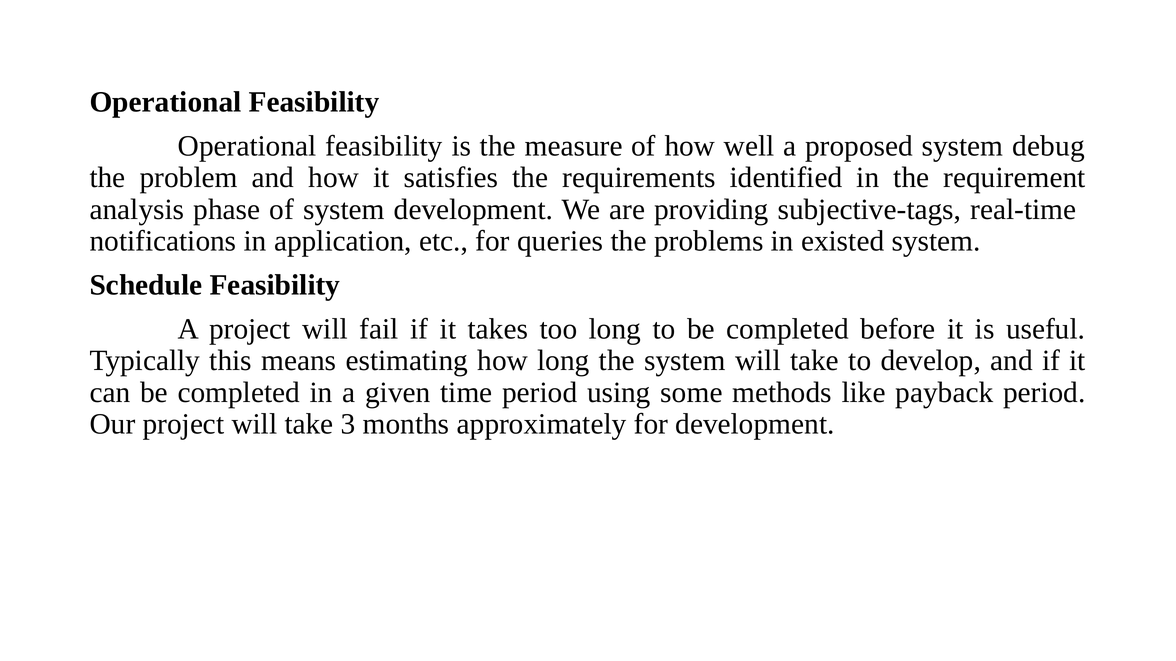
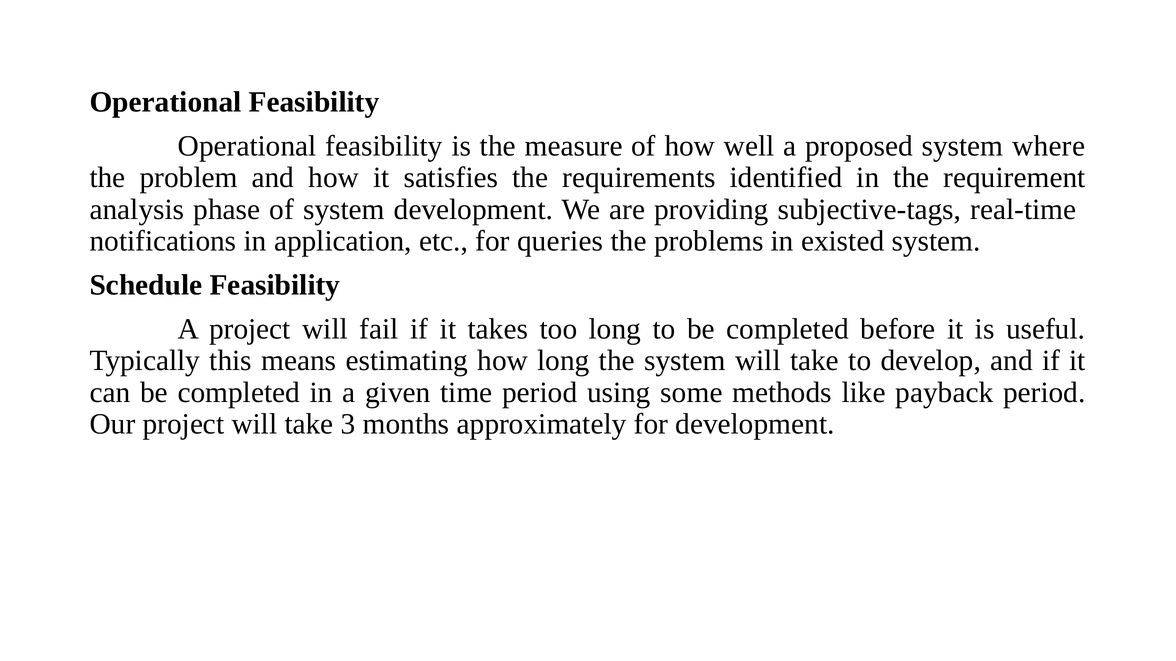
debug: debug -> where (1049, 146)
